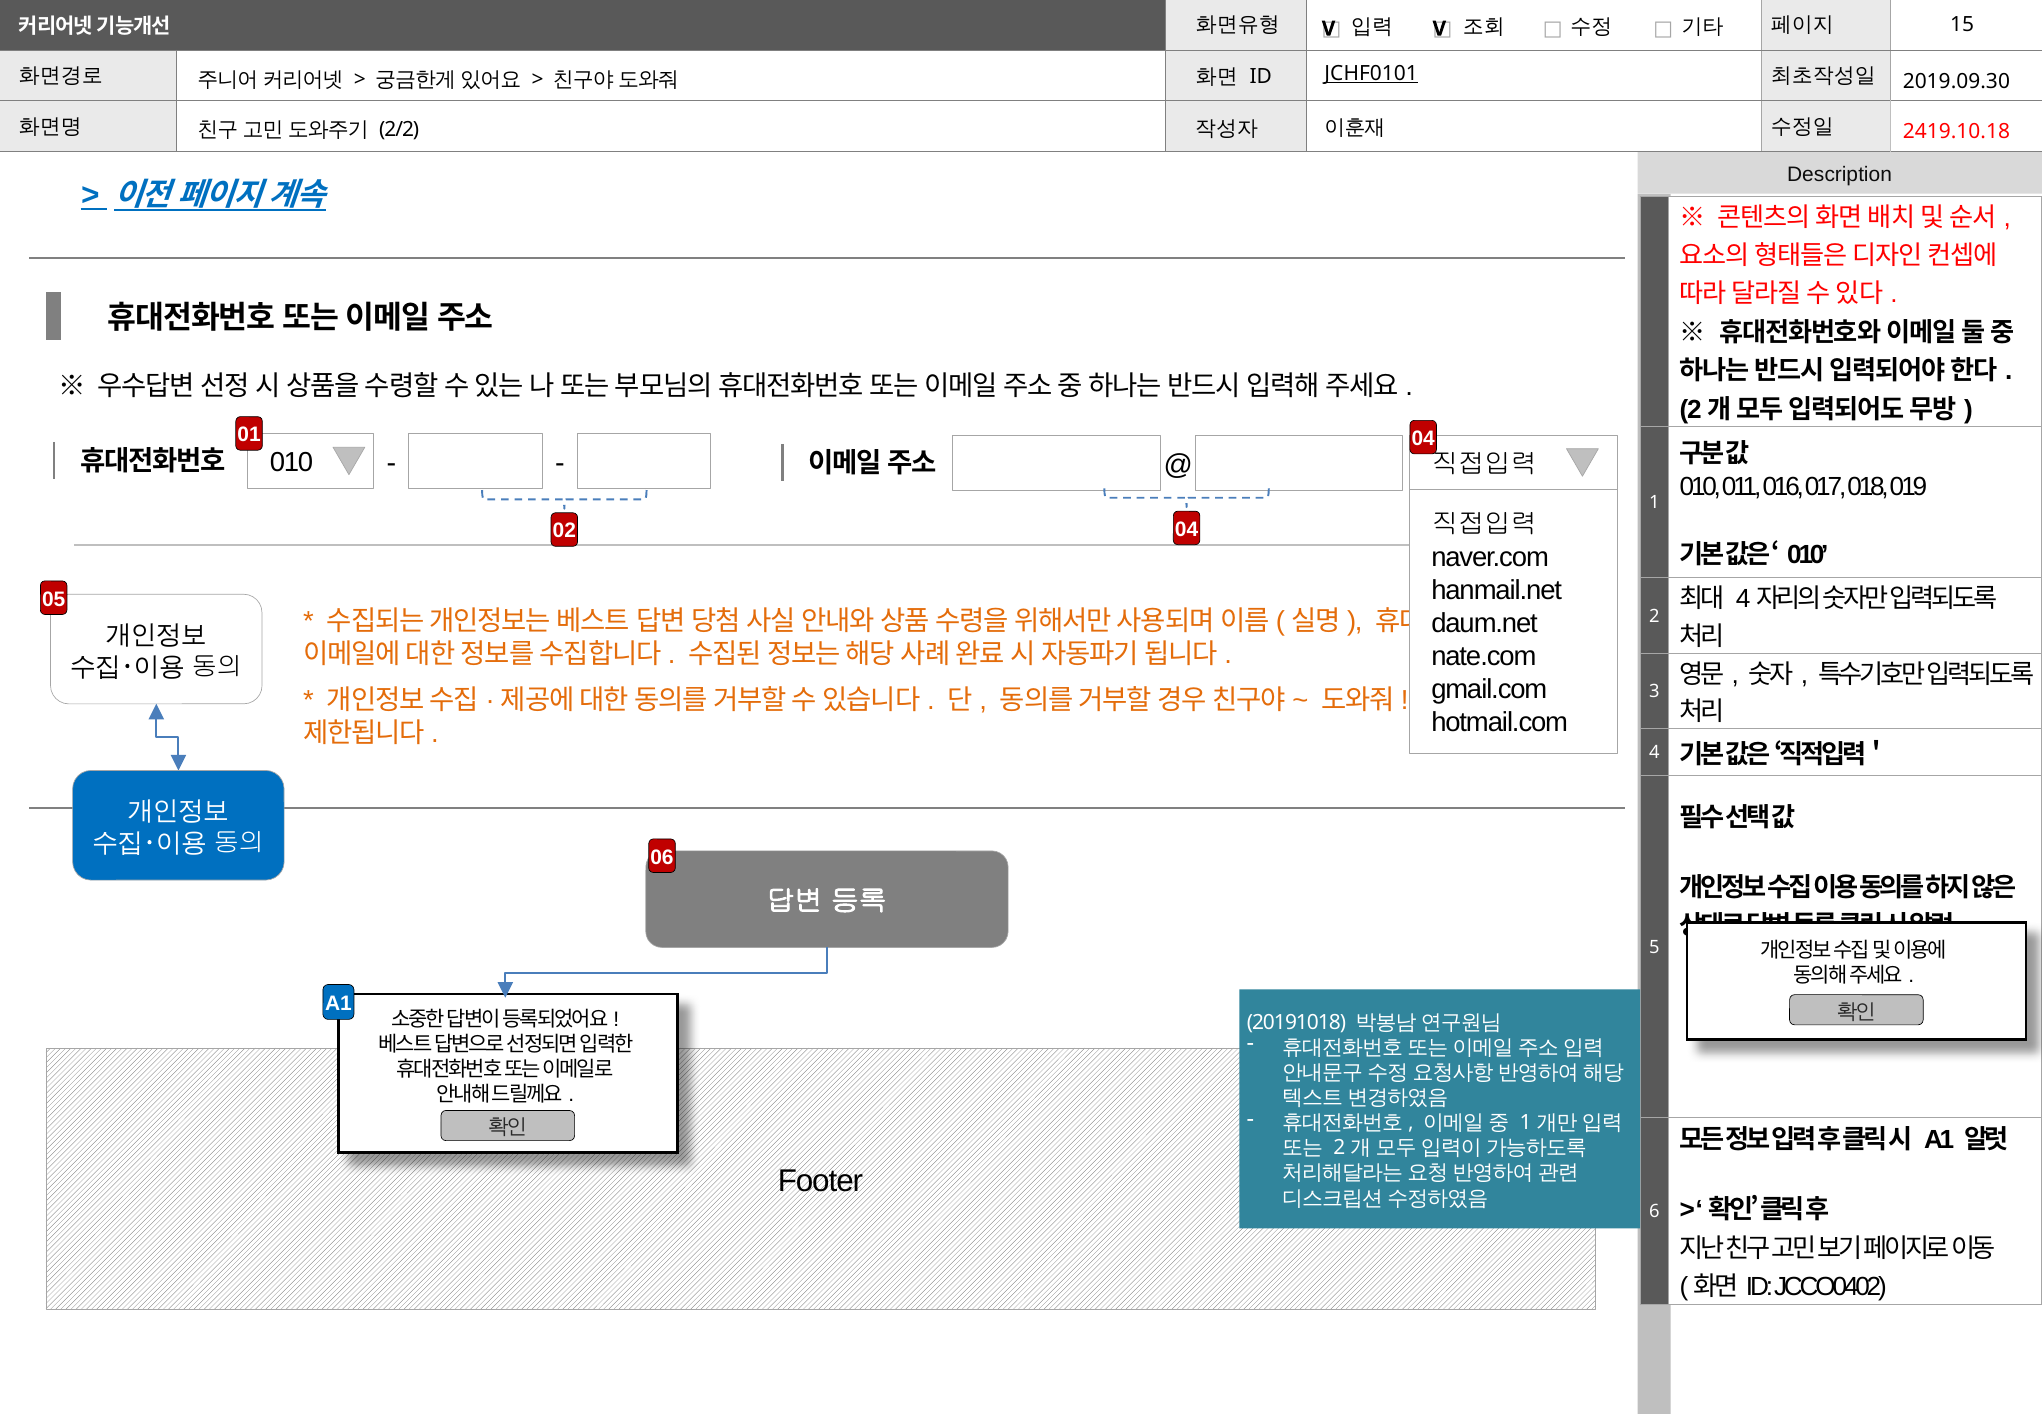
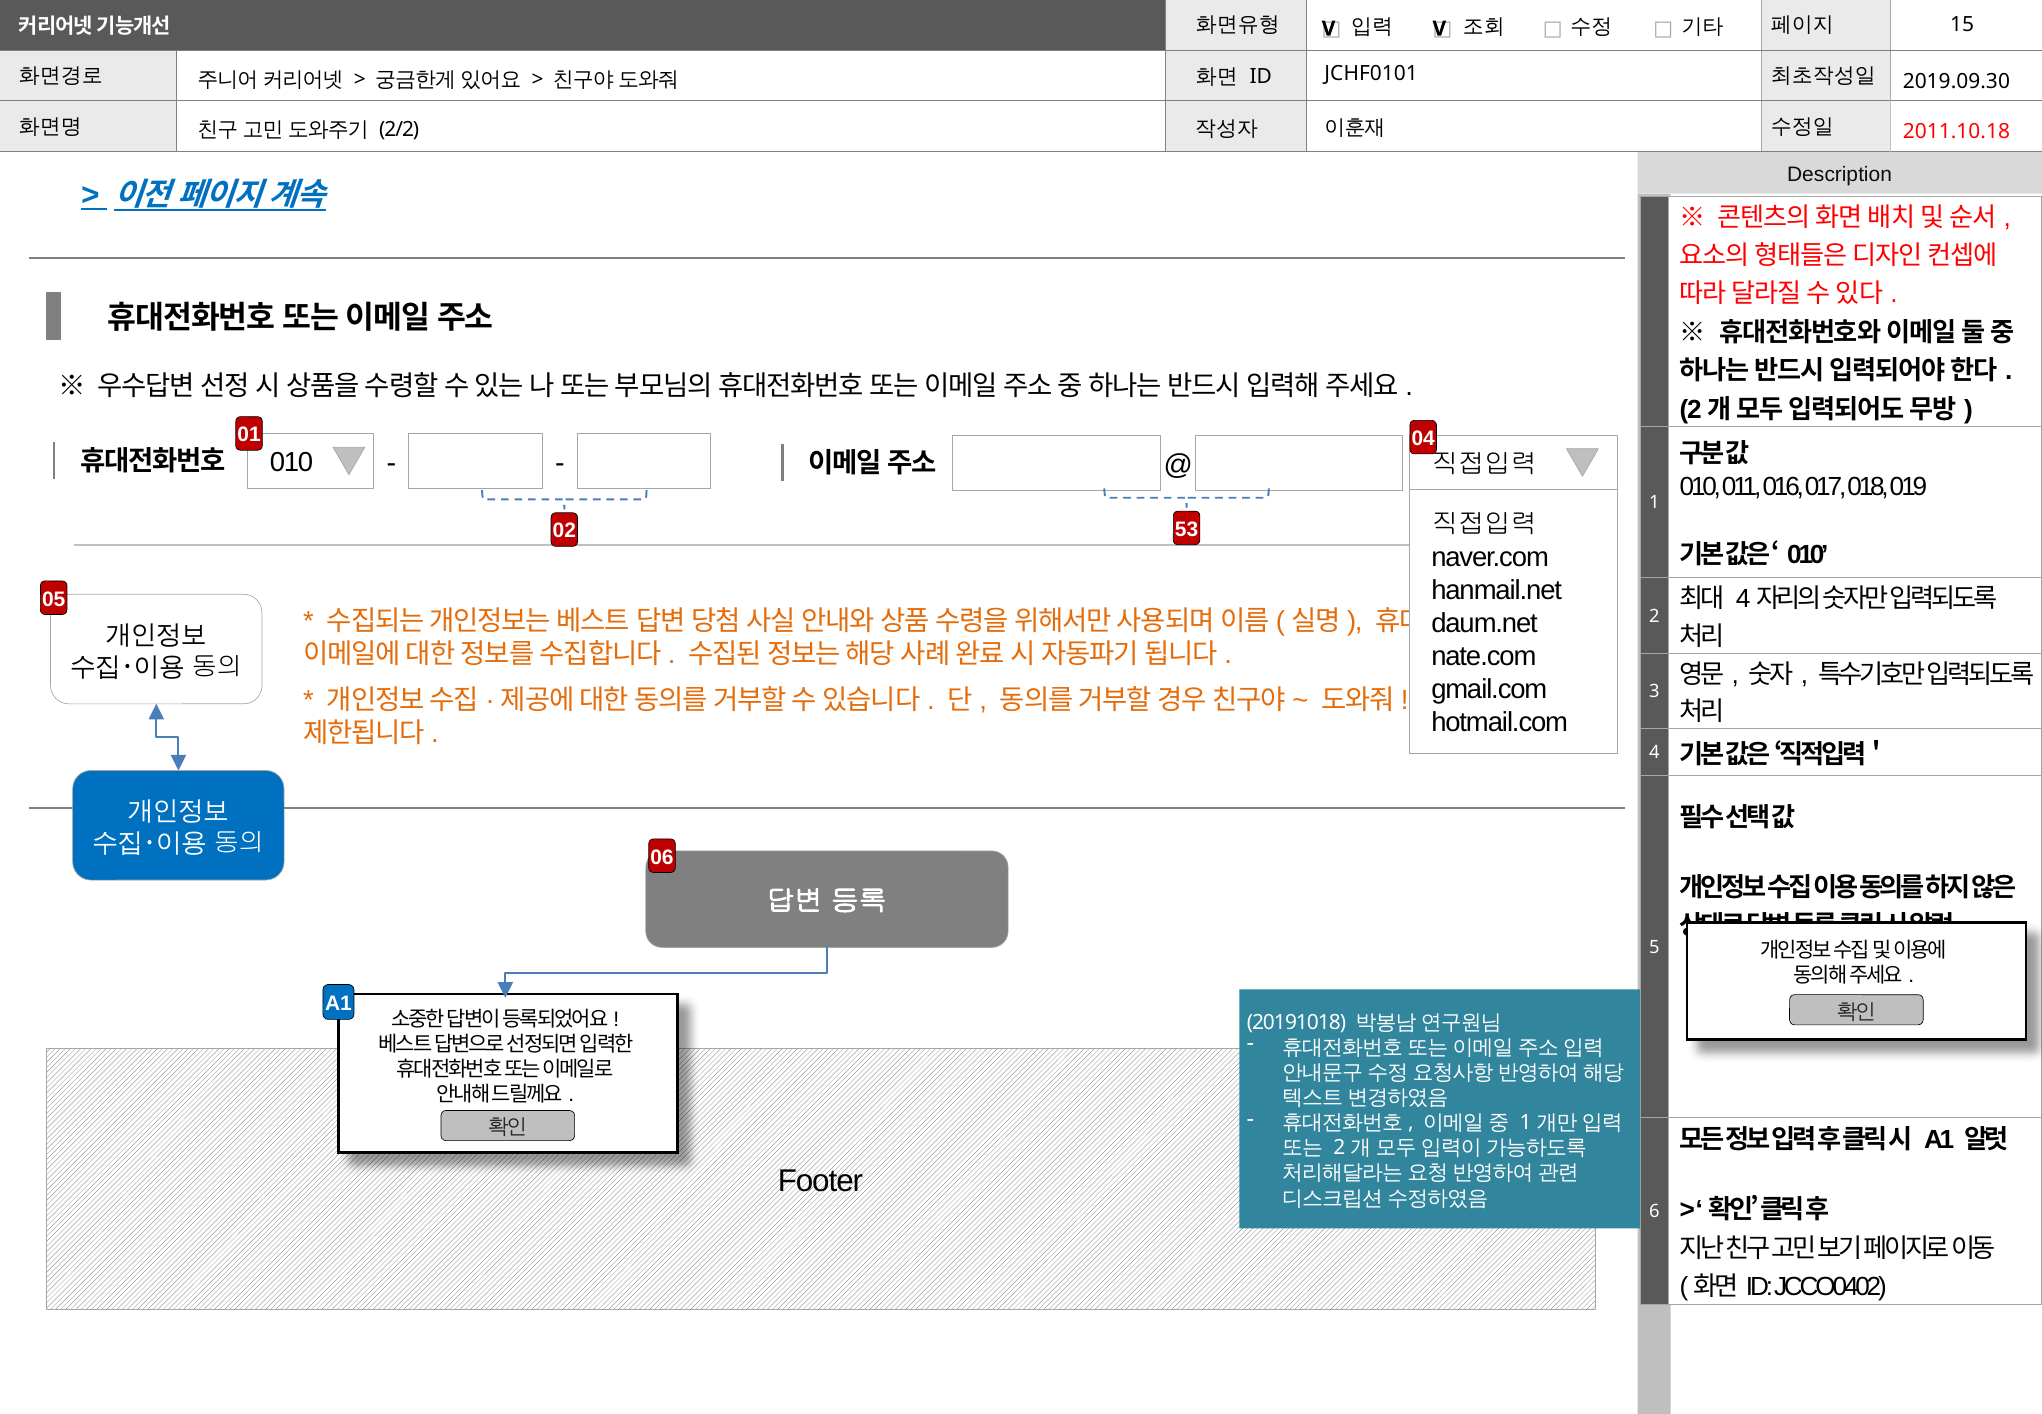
JCHF0101 underline: present -> none (1371, 74)
2419.10.18: 2419.10.18 -> 2011.10.18 (1956, 131)
02 04: 04 -> 53 (1187, 529)
